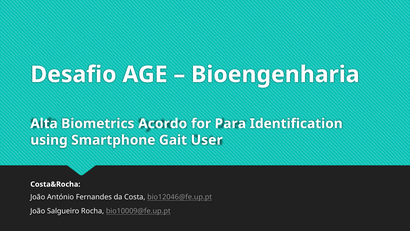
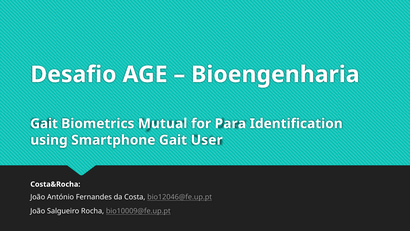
Alta: Alta -> Gait (44, 123)
Acordo: Acordo -> Mutual (163, 123)
